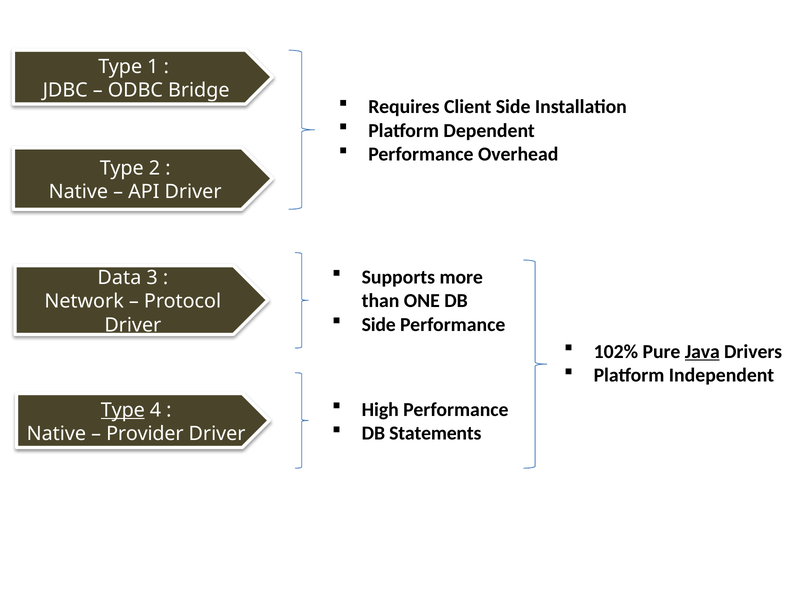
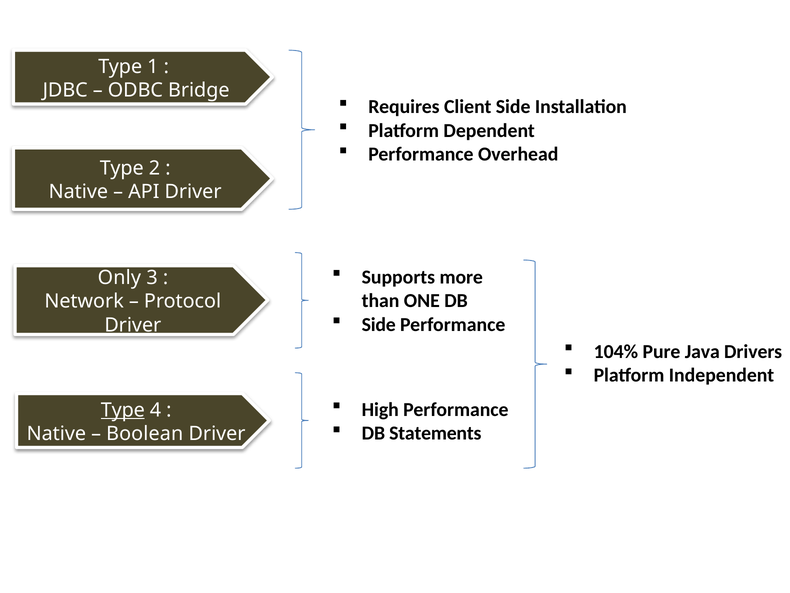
Data: Data -> Only (119, 278)
102%: 102% -> 104% (616, 351)
Java underline: present -> none (702, 351)
Provider: Provider -> Boolean (145, 433)
